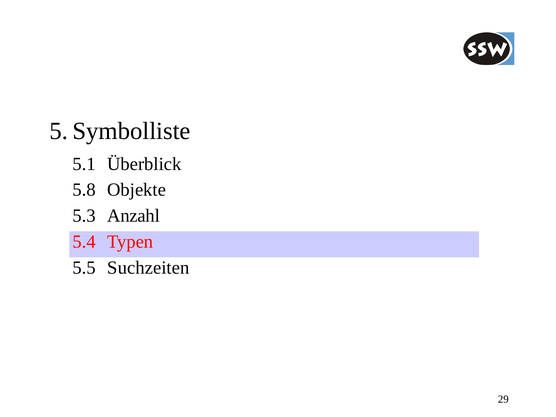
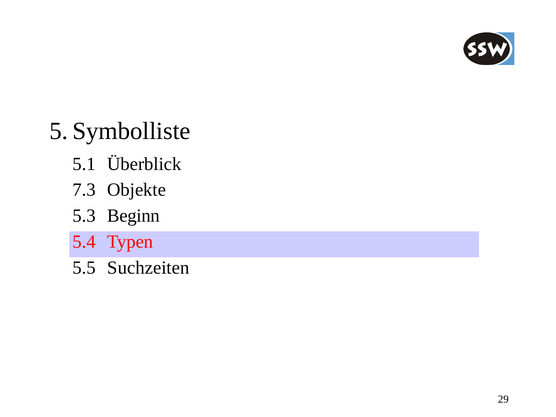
5.8: 5.8 -> 7.3 (84, 190)
Anzahl: Anzahl -> Beginn (134, 216)
